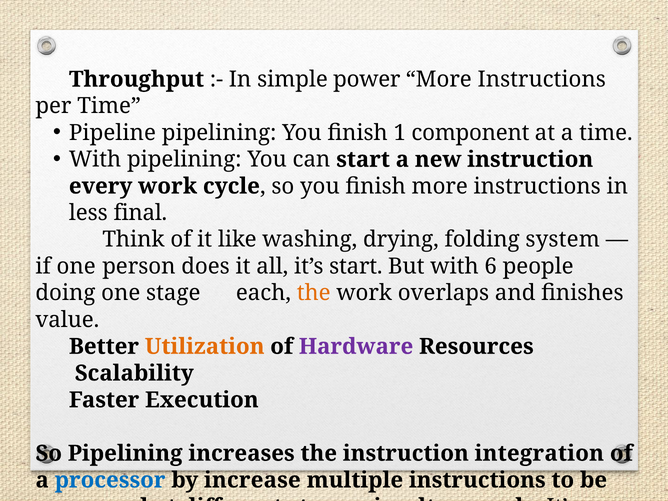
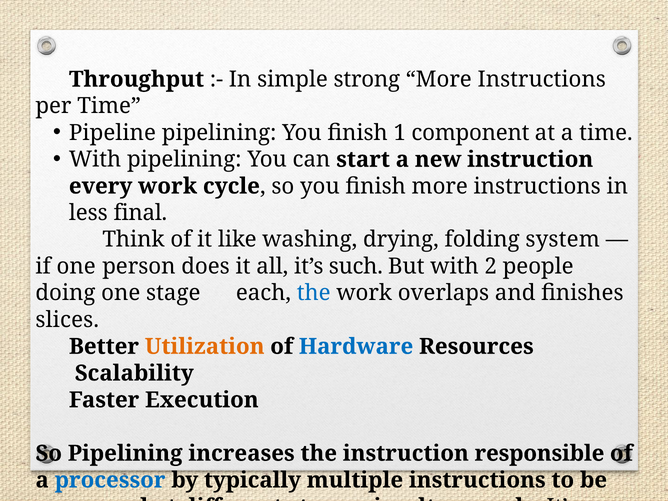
power: power -> strong (367, 79)
it’s start: start -> such (356, 266)
6: 6 -> 2 (491, 266)
the colour: orange -> blue (314, 293)
value: value -> slices (67, 320)
Hardware colour: purple -> blue (356, 347)
integration: integration -> responsible (539, 453)
increase: increase -> typically (252, 480)
